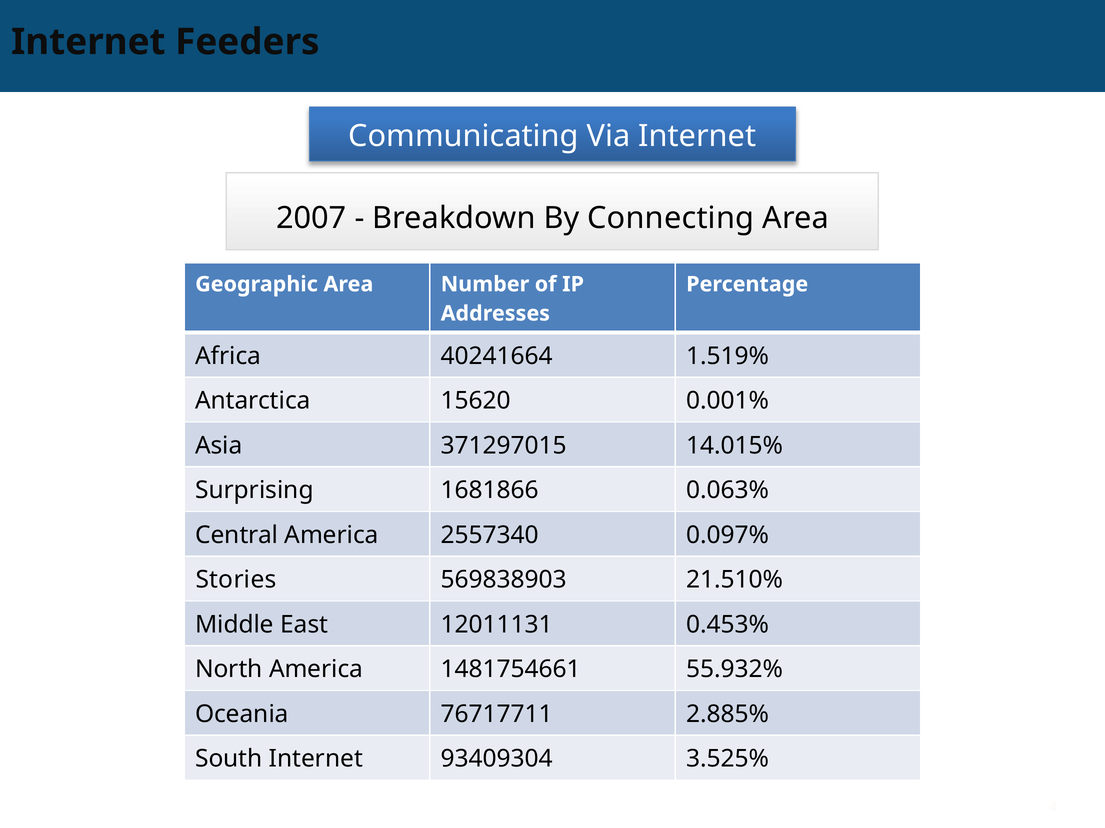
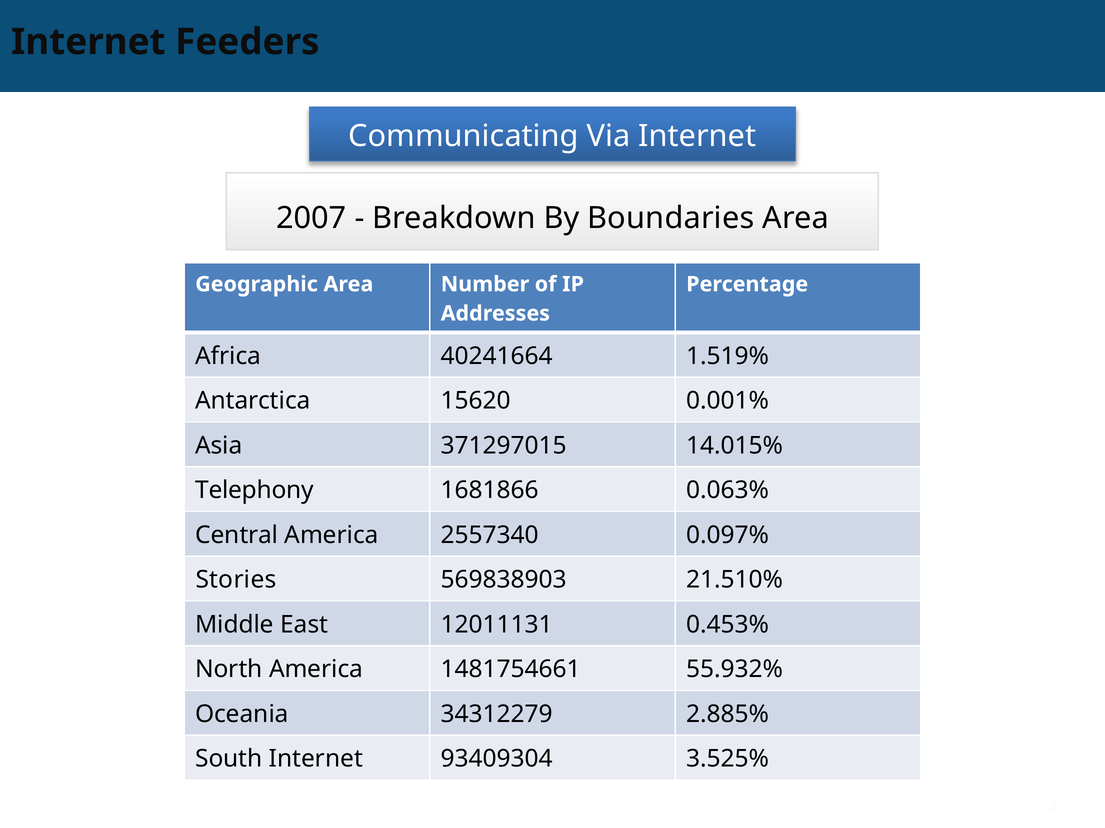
Connecting: Connecting -> Boundaries (671, 218)
Surprising: Surprising -> Telephony (255, 491)
76717711: 76717711 -> 34312279 (497, 715)
